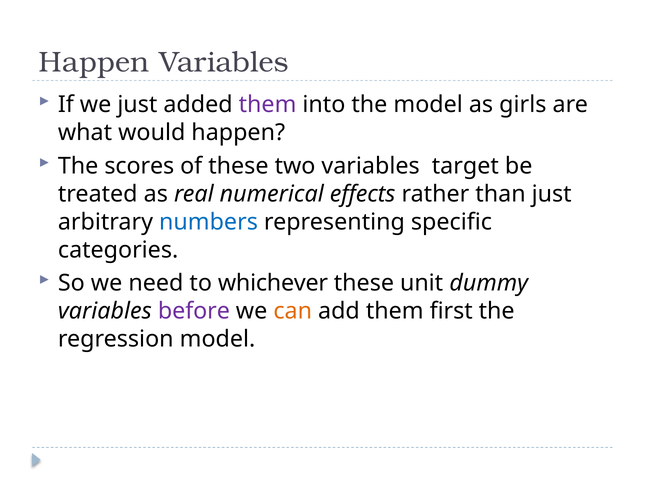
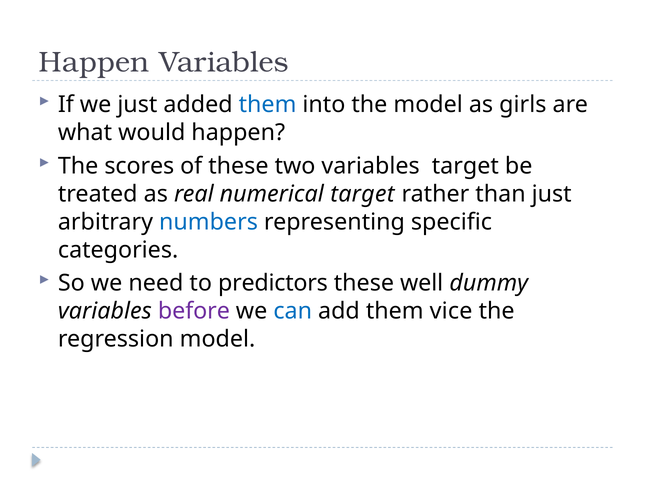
them colour: purple -> blue (268, 105)
numerical effects: effects -> target (362, 194)
whichever: whichever -> predictors (273, 284)
unit: unit -> well (422, 284)
can colour: orange -> blue (293, 312)
first: first -> vice (451, 312)
